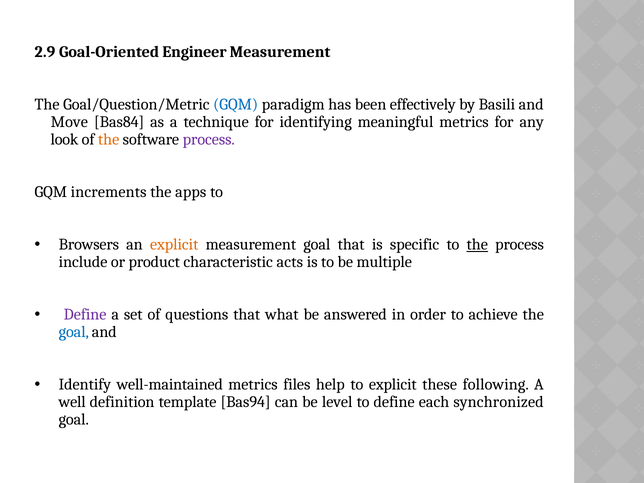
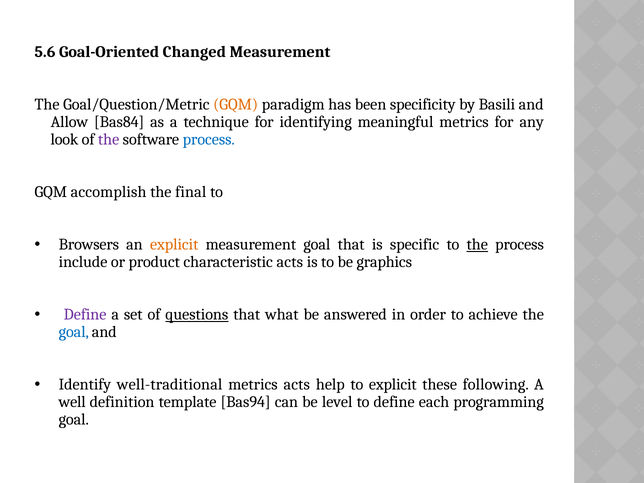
2.9: 2.9 -> 5.6 (45, 52)
Engineer: Engineer -> Changed (194, 52)
GQM colour: blue -> orange (236, 104)
effectively: effectively -> specificity (423, 104)
Move: Move -> Allow (69, 122)
the colour: orange -> purple (109, 139)
process colour: purple -> blue (209, 139)
increments: increments -> accomplish (109, 192)
apps: apps -> final (191, 192)
multiple: multiple -> graphics (384, 262)
questions underline: none -> present (197, 315)
well-maintained: well-maintained -> well-traditional (170, 385)
metrics files: files -> acts (297, 385)
synchronized: synchronized -> programming (499, 402)
